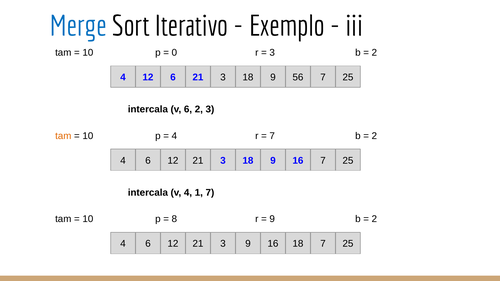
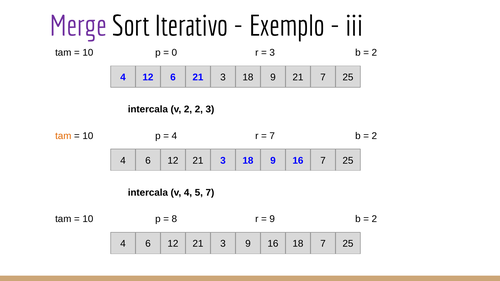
Merge colour: blue -> purple (78, 26)
9 56: 56 -> 21 (298, 77)
v 6: 6 -> 2 (188, 109)
1: 1 -> 5 (199, 193)
